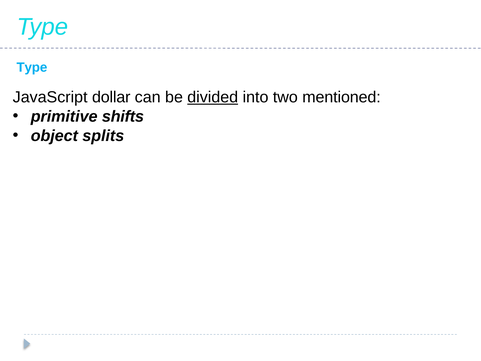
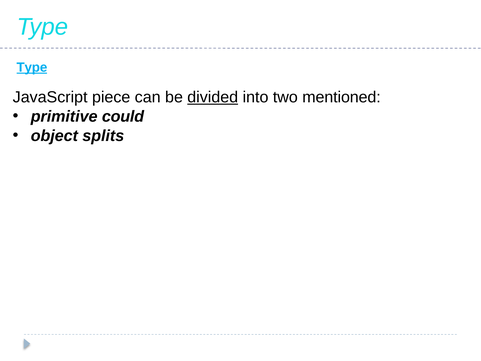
Type underline: none -> present (32, 67)
dollar: dollar -> piece (111, 97)
shifts: shifts -> could (123, 117)
